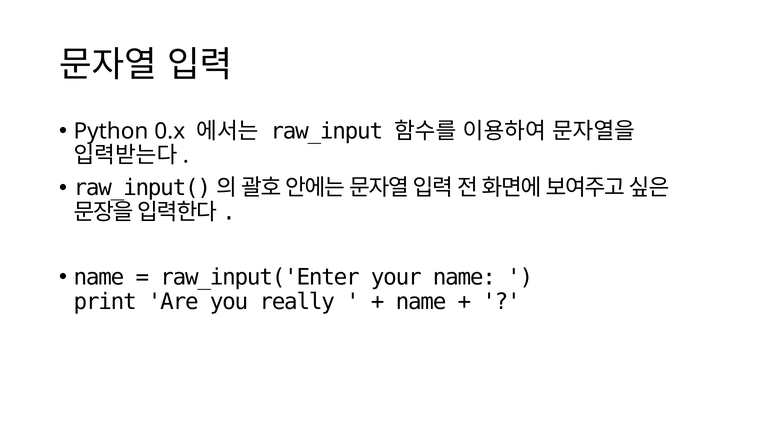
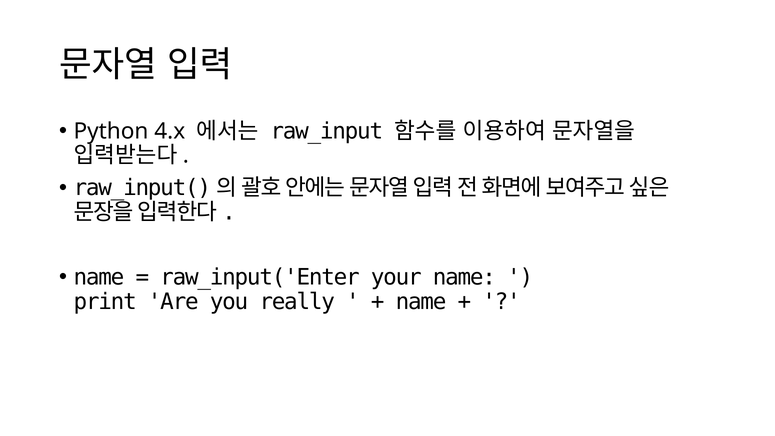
0.x: 0.x -> 4.x (170, 131)
